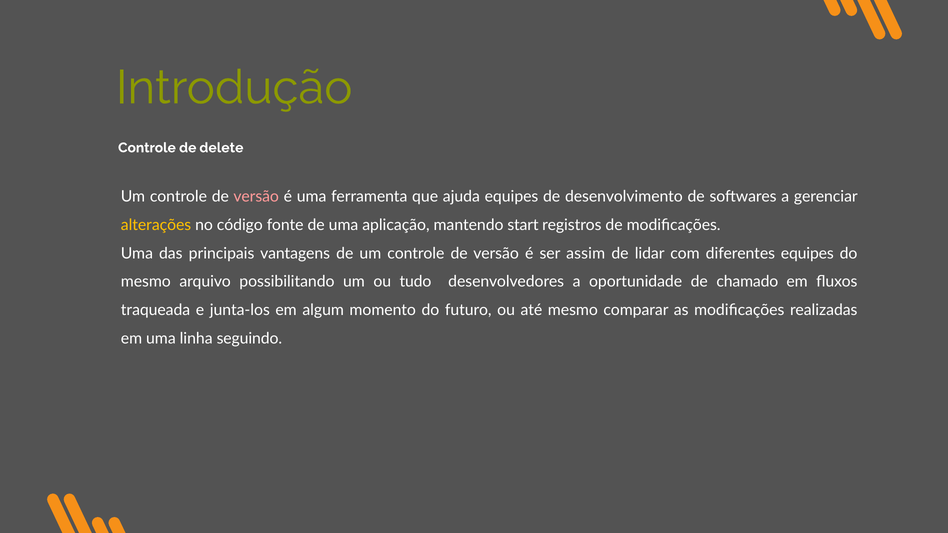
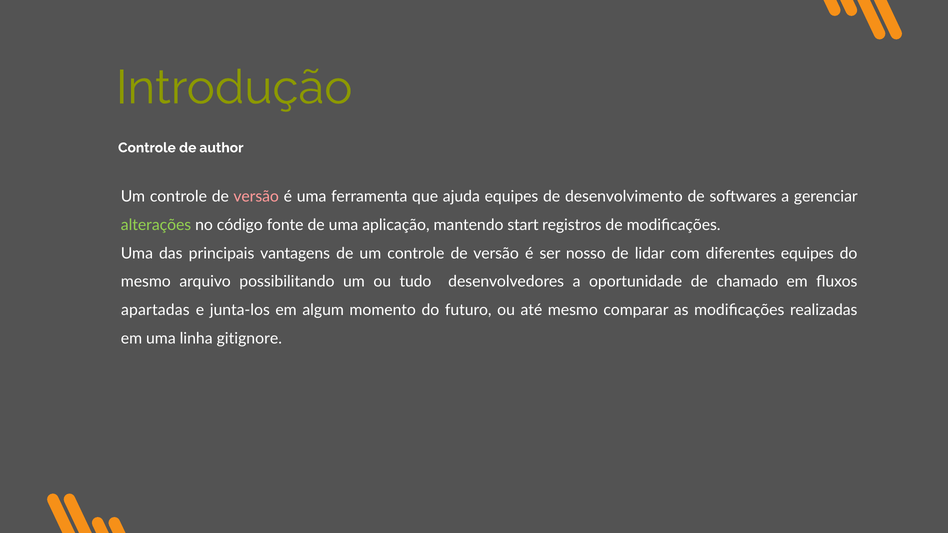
delete: delete -> author (221, 148)
alterações colour: yellow -> light green (156, 225)
assim: assim -> nosso (586, 253)
traqueada: traqueada -> apartadas (155, 310)
seguindo: seguindo -> gitignore (249, 339)
